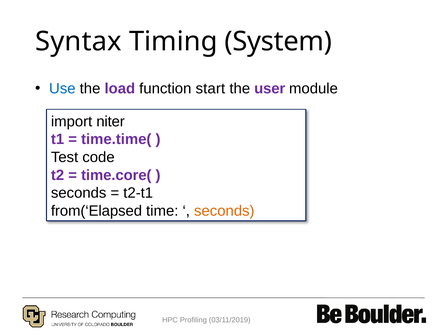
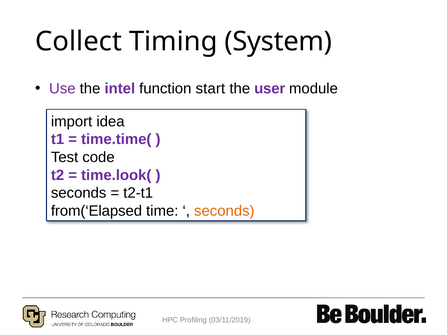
Syntax: Syntax -> Collect (79, 42)
Use colour: blue -> purple (62, 89)
load: load -> intel (120, 89)
niter: niter -> idea (110, 122)
time.core(: time.core( -> time.look( (116, 175)
